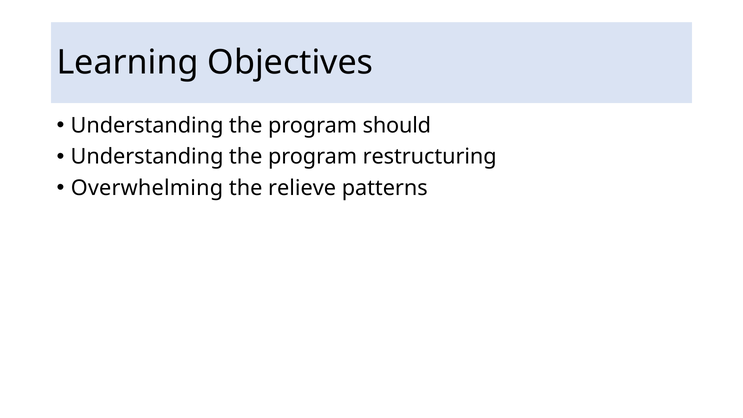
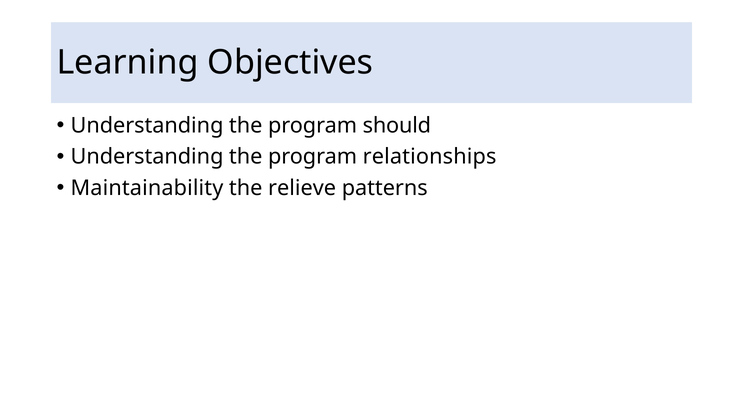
restructuring: restructuring -> relationships (430, 157)
Overwhelming: Overwhelming -> Maintainability (147, 188)
